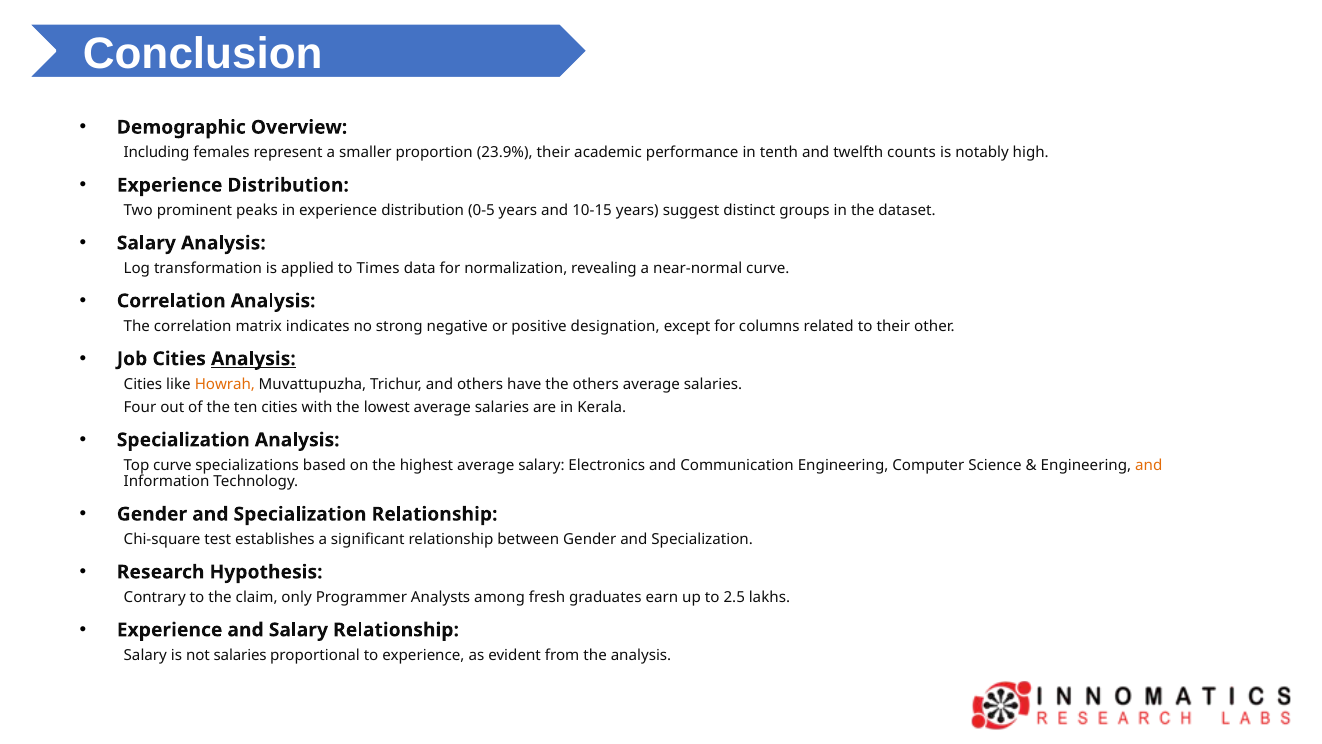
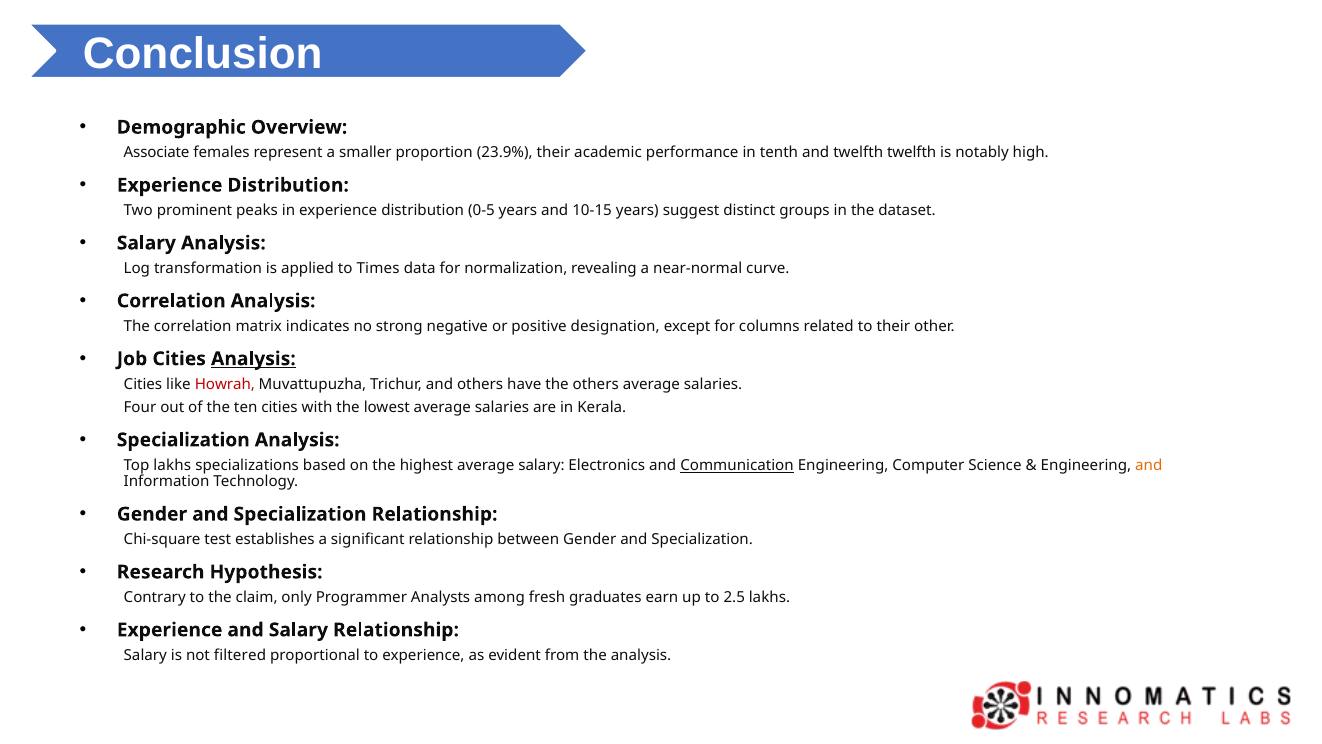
Including: Including -> Associate (157, 153)
twelfth counts: counts -> twelfth (912, 153)
Howrah colour: orange -> red (225, 384)
Top curve: curve -> lakhs (172, 465)
Communication underline: none -> present (737, 465)
not salaries: salaries -> filtered (240, 655)
